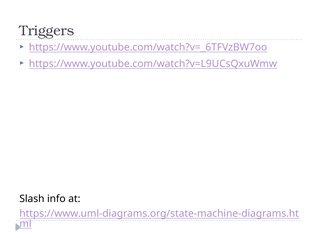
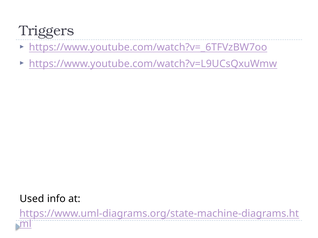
Slash: Slash -> Used (32, 199)
